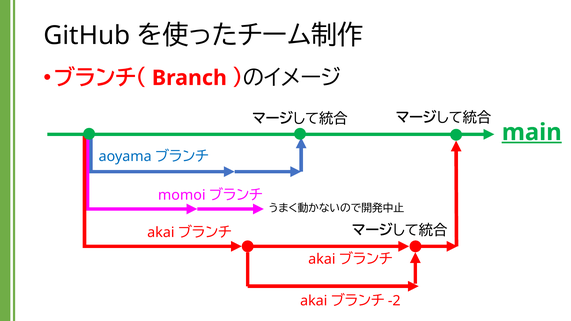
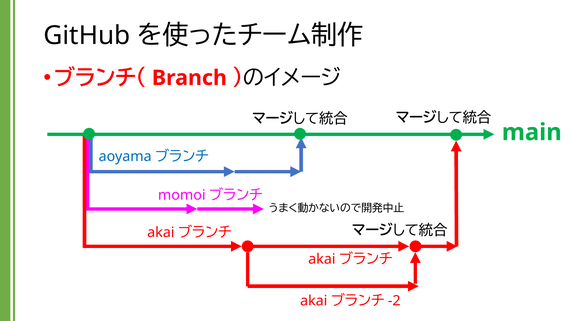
main underline: present -> none (532, 132)
